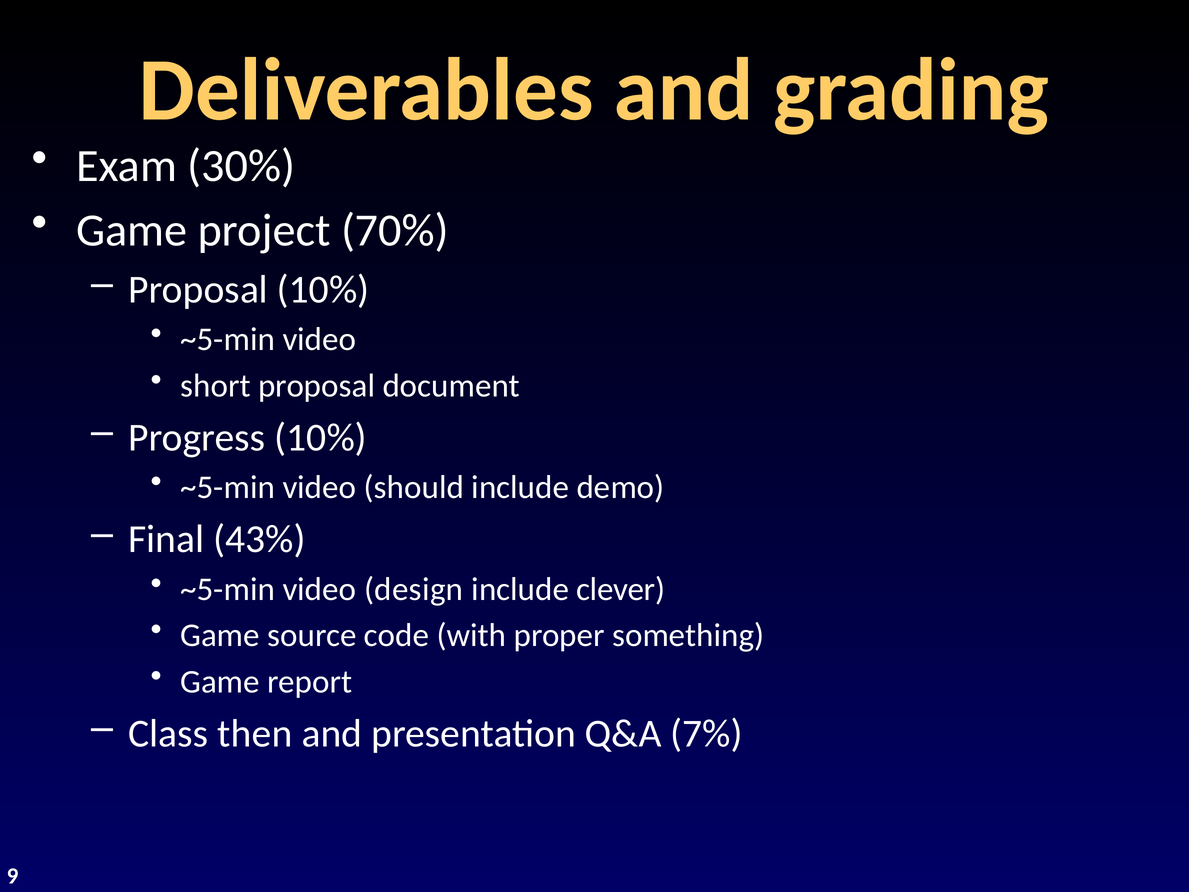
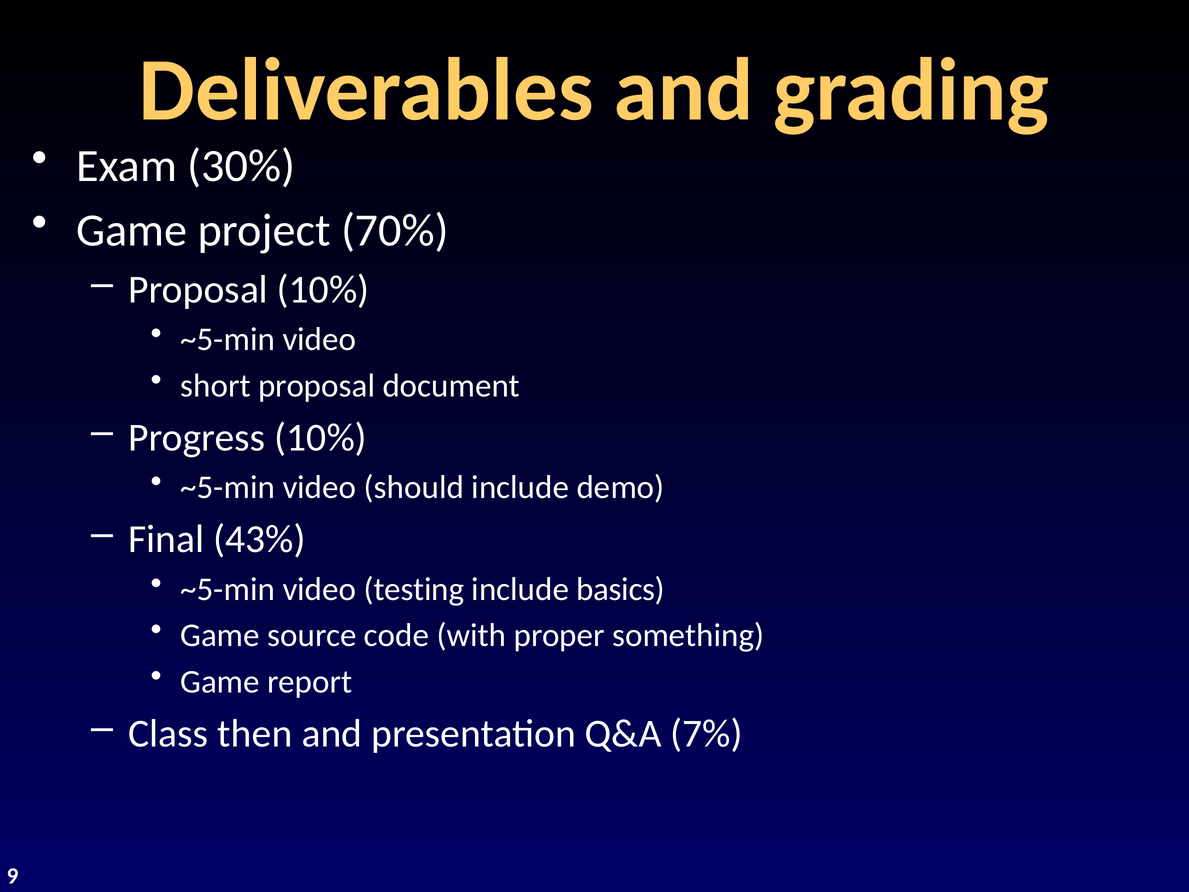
design: design -> testing (414, 589)
clever: clever -> basics (621, 589)
